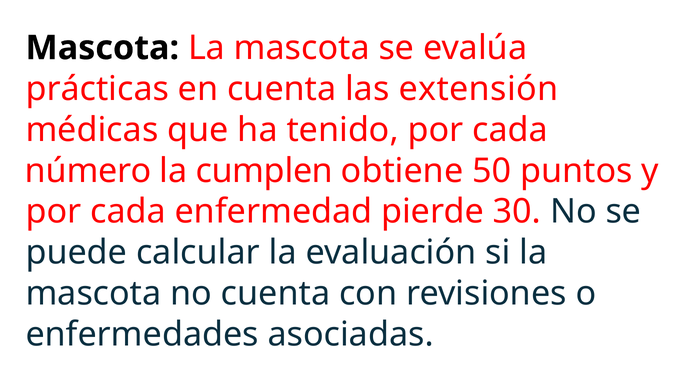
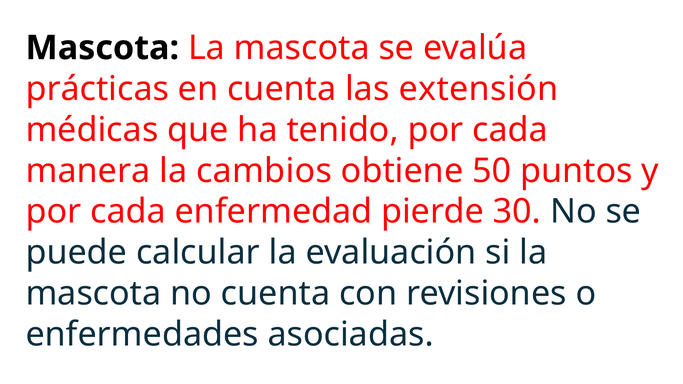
número: número -> manera (88, 171)
cumplen: cumplen -> cambios (264, 171)
